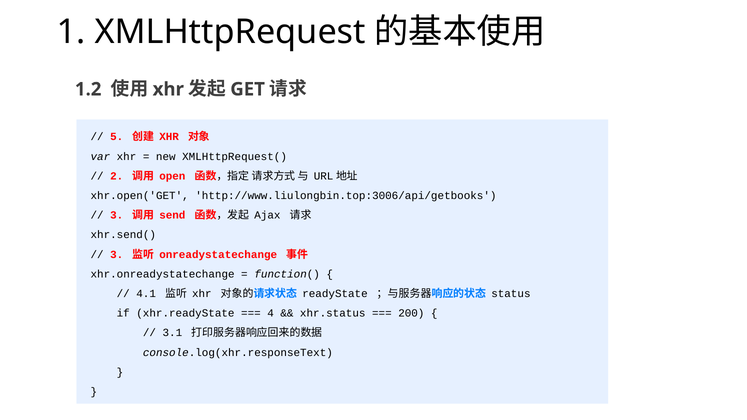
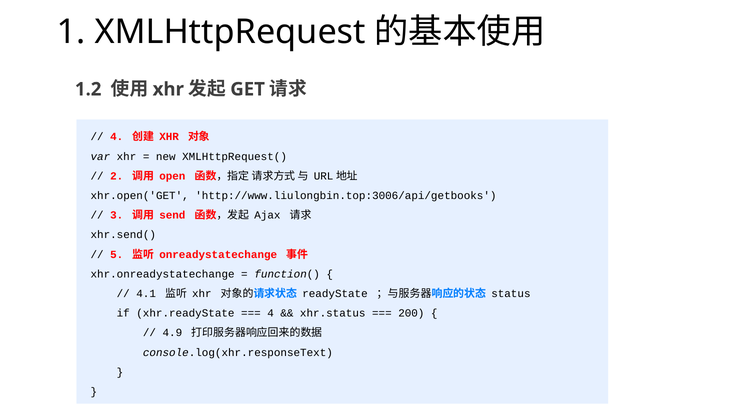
5: 5 -> 4 (117, 137)
3: 3 -> 5 (117, 255)
3.1: 3.1 -> 4.9 (172, 333)
